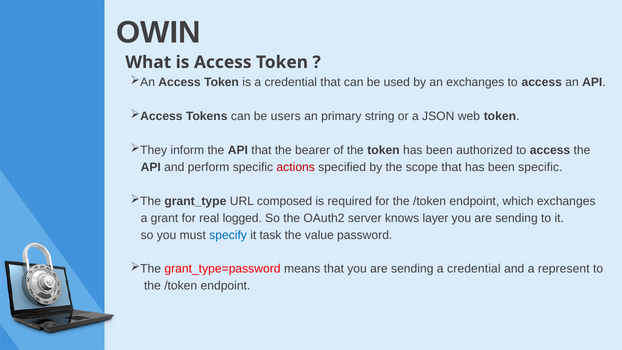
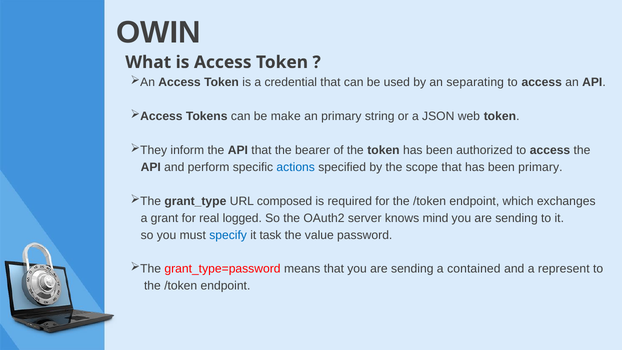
an exchanges: exchanges -> separating (475, 82)
users: users -> make (286, 116)
actions colour: red -> blue (296, 167)
been specific: specific -> primary (540, 167)
layer: layer -> mind (435, 218)
sending a credential: credential -> contained (474, 269)
